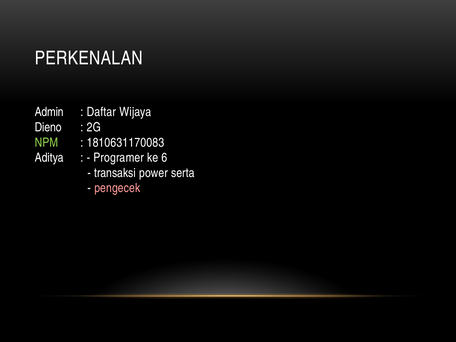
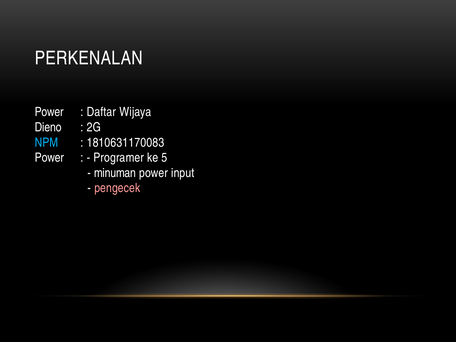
Admin: Admin -> Power (49, 112)
NPM colour: light green -> light blue (47, 143)
Aditya: Aditya -> Power (49, 158)
6: 6 -> 5 (164, 158)
transaksi: transaksi -> minuman (115, 173)
serta: serta -> input (183, 173)
